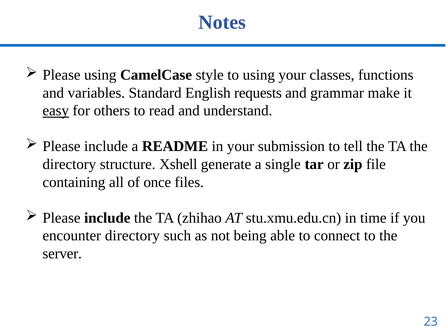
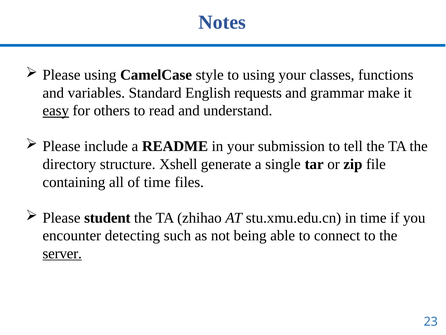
of once: once -> time (157, 182)
include: include -> student (107, 218)
encounter directory: directory -> detecting (132, 235)
server underline: none -> present (62, 253)
